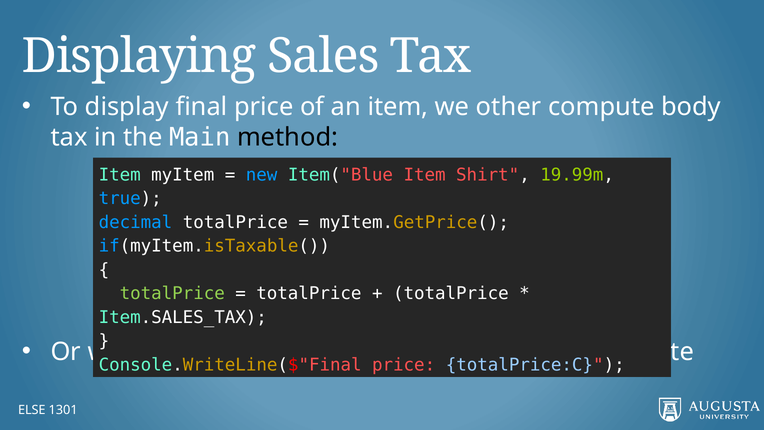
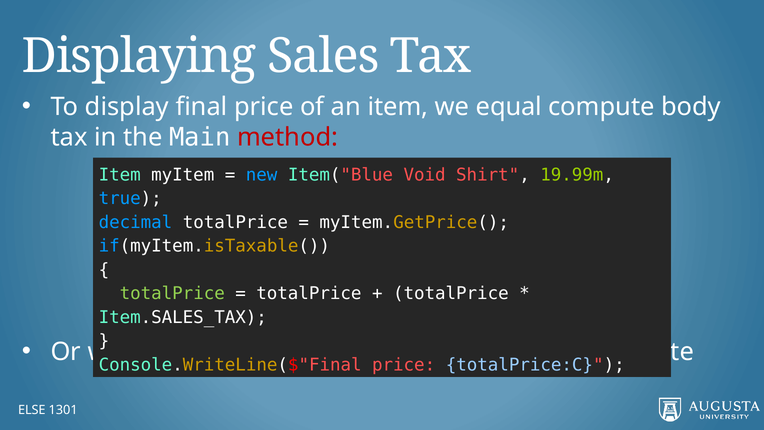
other: other -> equal (509, 107)
method colour: black -> red (288, 137)
Item("Blue Item: Item -> Void (425, 175)
